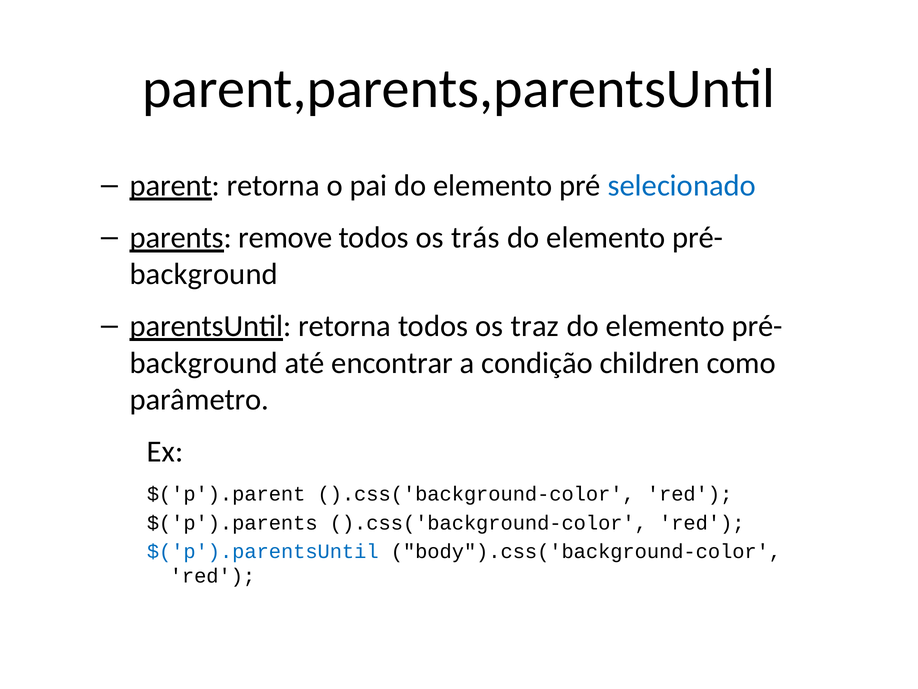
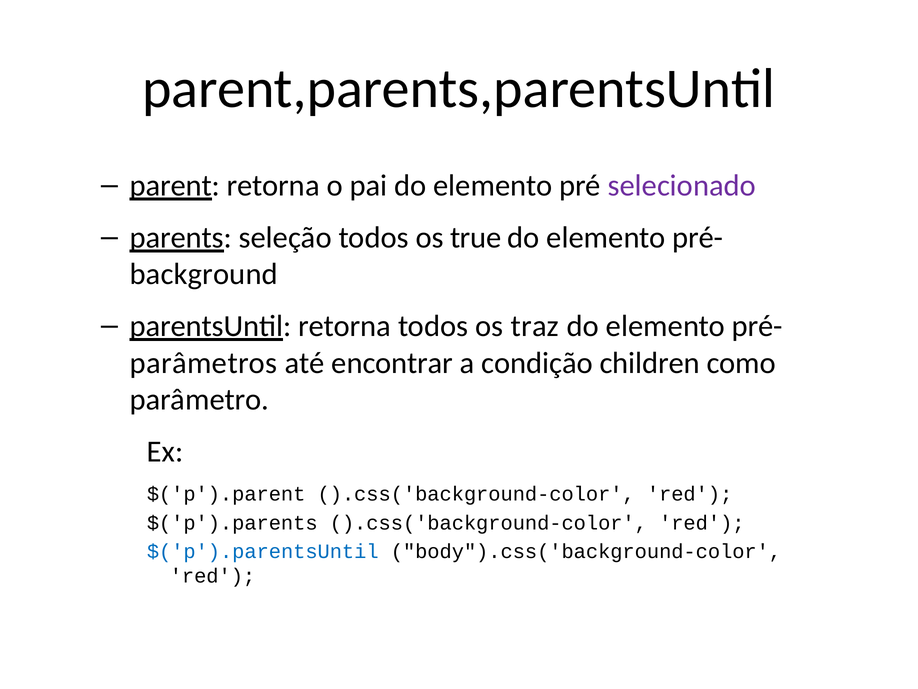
selecionado colour: blue -> purple (682, 186)
remove: remove -> seleção (285, 237)
trás: trás -> true (476, 237)
background: background -> parâmetros (204, 363)
